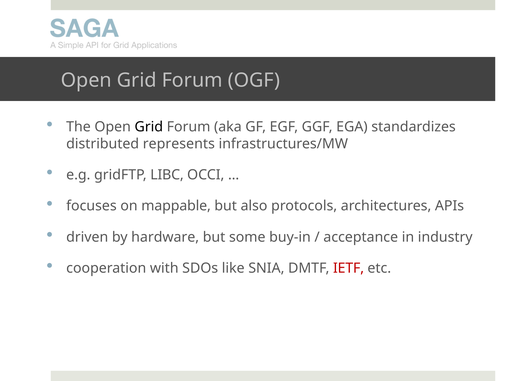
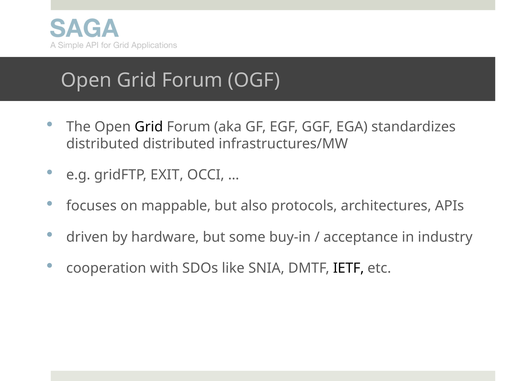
distributed represents: represents -> distributed (179, 144)
LIBC: LIBC -> EXIT (167, 175)
IETF colour: red -> black (349, 268)
